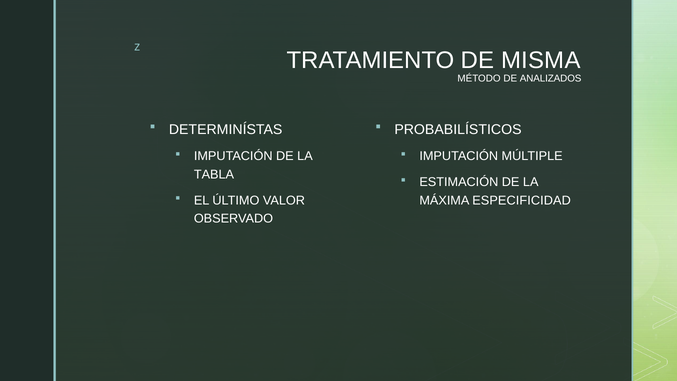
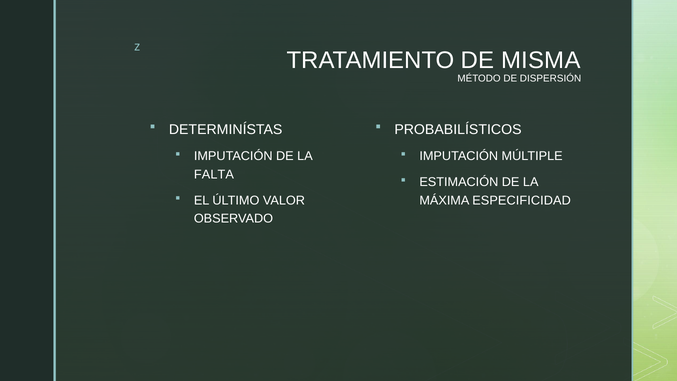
ANALIZADOS: ANALIZADOS -> DISPERSIÓN (551, 78)
TABLA: TABLA -> FALTA (214, 174)
